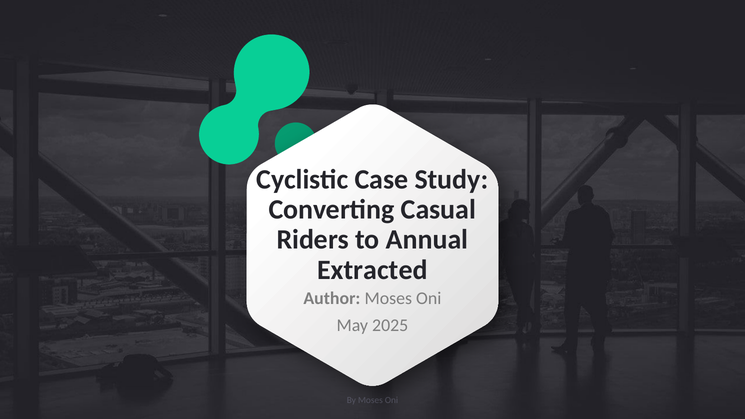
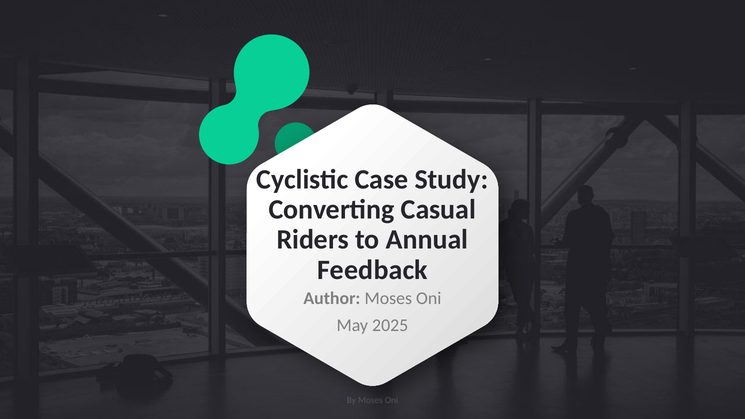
Extracted: Extracted -> Feedback (372, 270)
